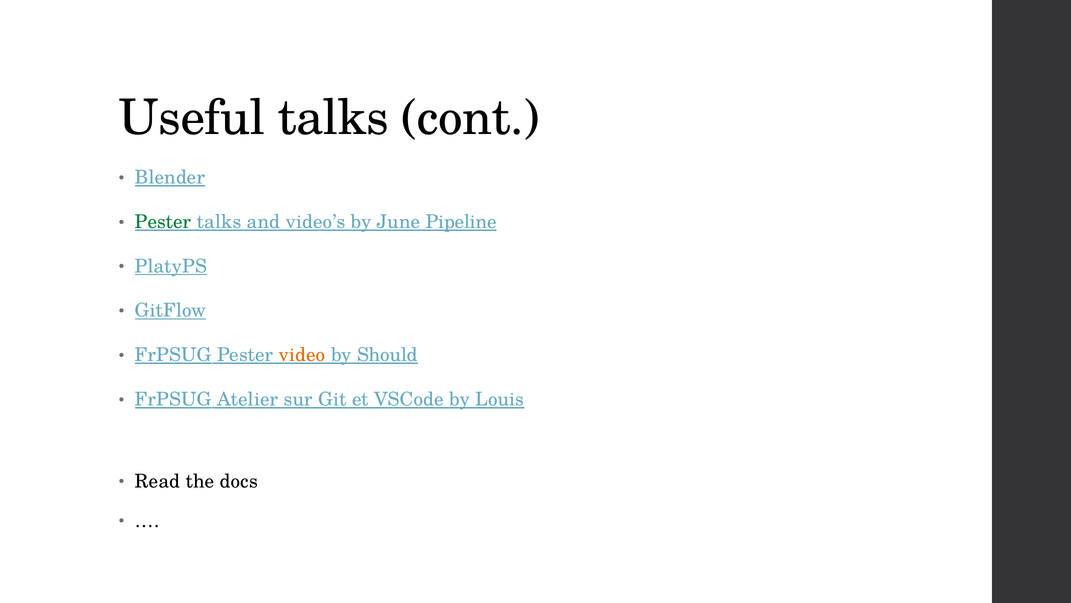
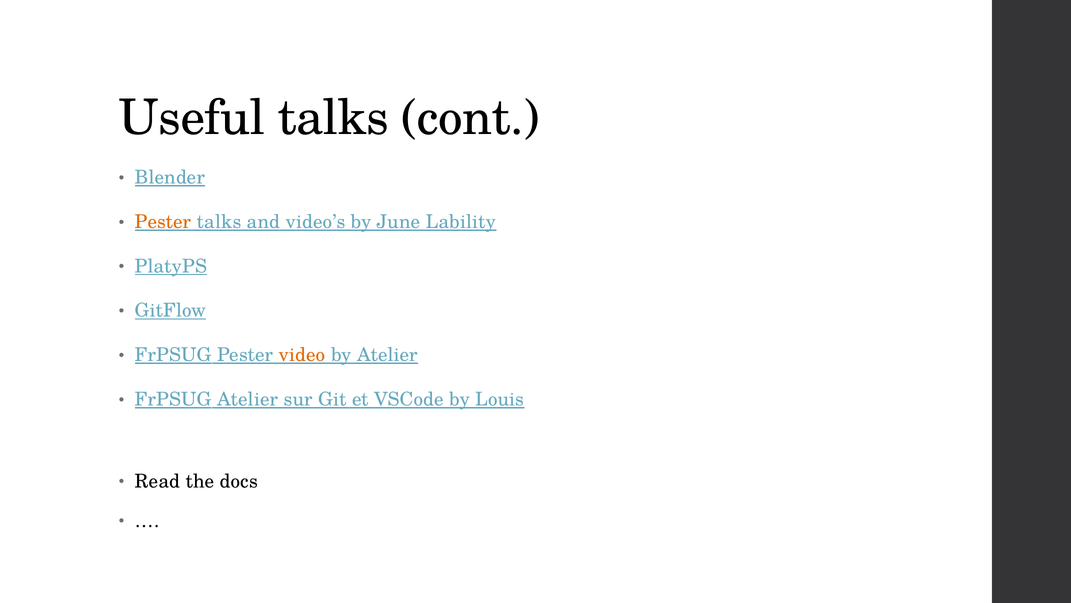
Pester colour: green -> orange (163, 222)
Pipeline: Pipeline -> Lability (461, 222)
by Should: Should -> Atelier (387, 355)
